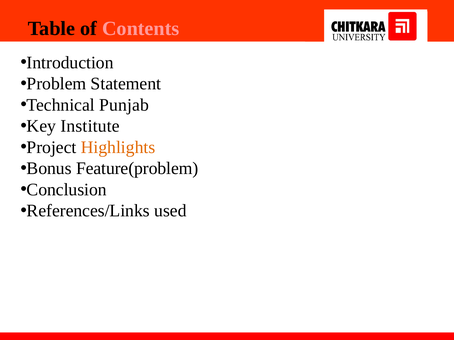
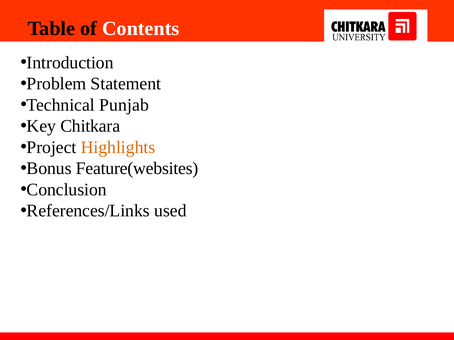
Contents colour: pink -> white (141, 29)
Institute: Institute -> Chitkara (90, 126)
Feature(problem: Feature(problem -> Feature(websites (137, 169)
